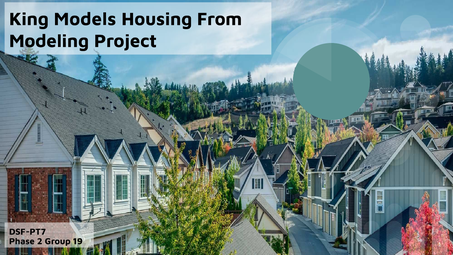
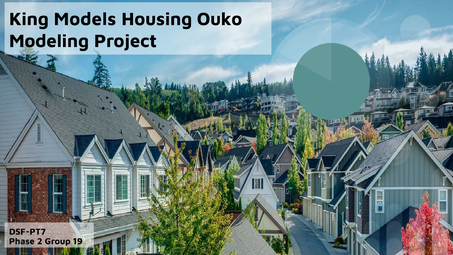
From: From -> Ouko (219, 19)
